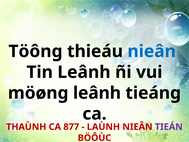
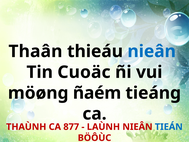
Töông: Töông -> Thaân (35, 51)
Tin Leânh: Leânh -> Cuoäc (84, 72)
möøng leânh: leânh -> ñaém (97, 93)
TIEÁN colour: purple -> blue (169, 127)
